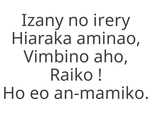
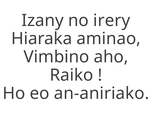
an-mamiko: an-mamiko -> an-aniriako (101, 93)
